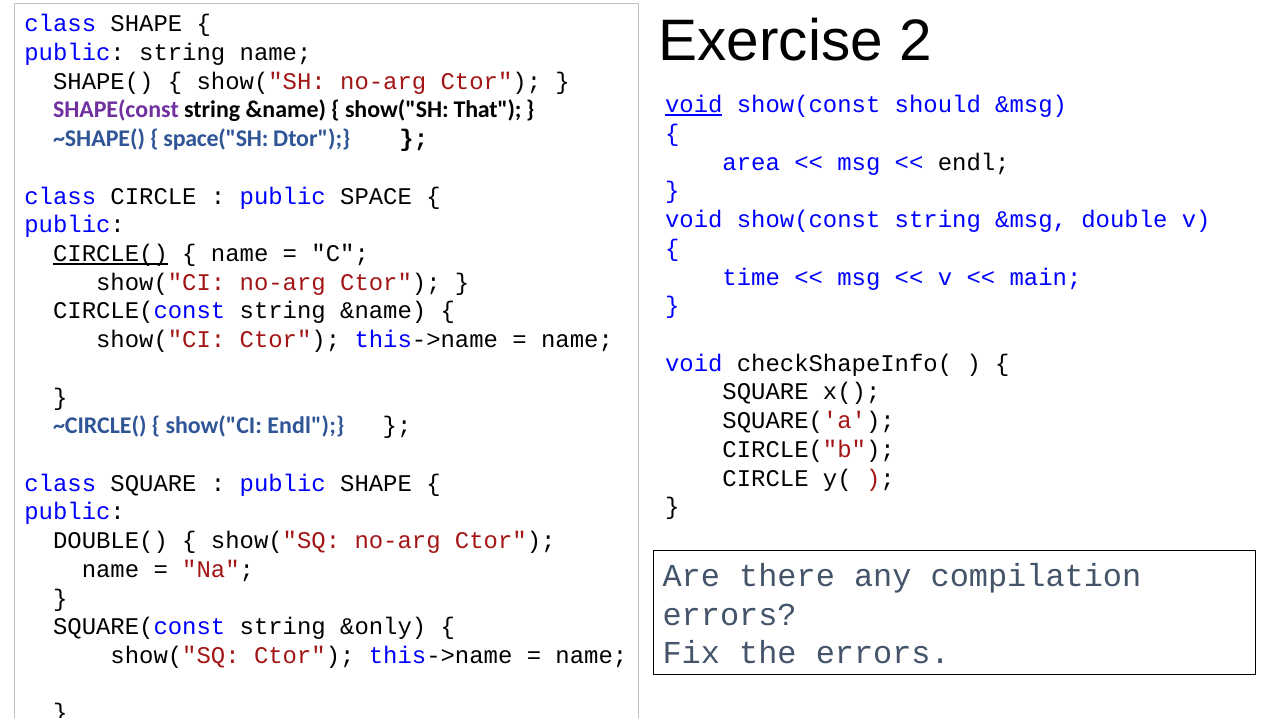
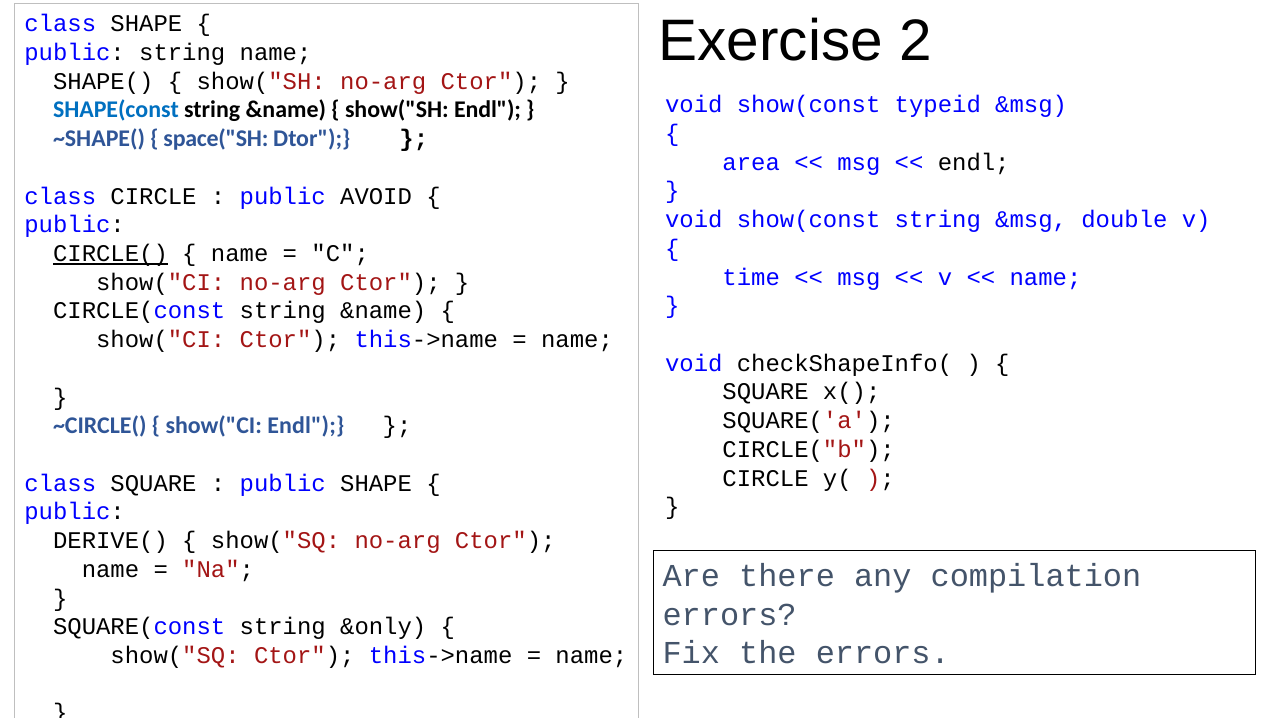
void underline: present -> none (694, 105)
should: should -> typeid (938, 105)
SHAPE(const colour: purple -> blue (116, 110)
show("SH That: That -> Endl (488, 110)
SPACE: SPACE -> AVOID (376, 196)
main: main -> name (1045, 277)
DOUBLE(: DOUBLE( -> DERIVE( (110, 541)
